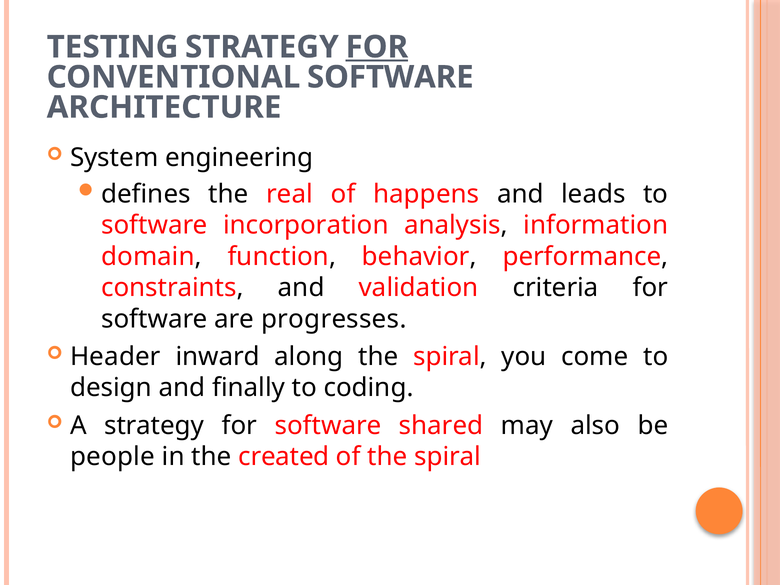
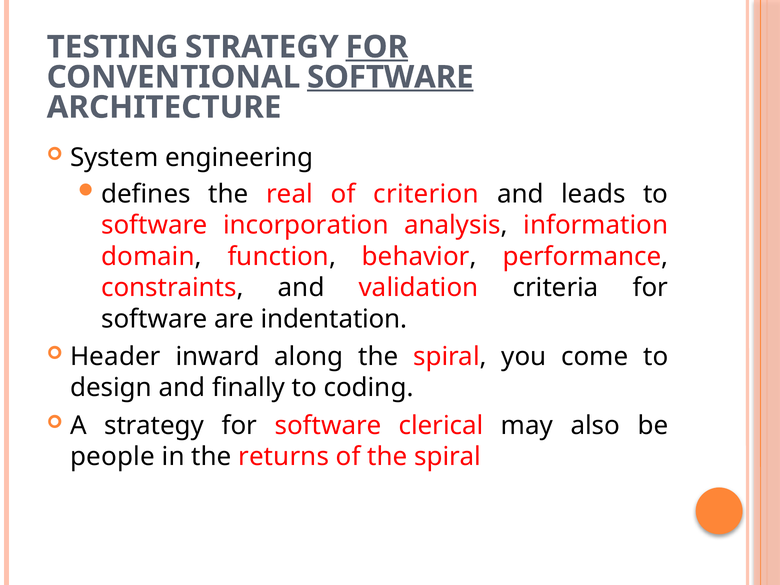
SOFTWARE underline: none -> present (390, 77)
happens: happens -> criterion (426, 194)
progresses: progresses -> indentation (334, 319)
shared: shared -> clerical (441, 426)
created: created -> returns (284, 457)
